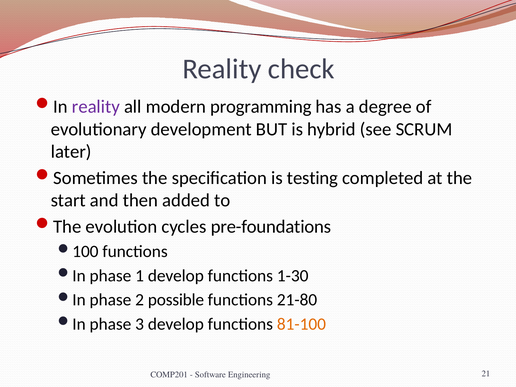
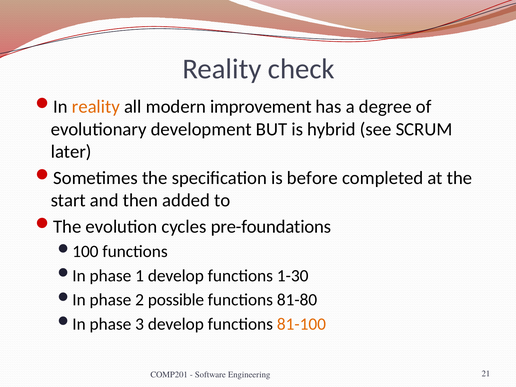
reality colour: purple -> orange (96, 107)
programming: programming -> improvement (261, 107)
testing: testing -> before (312, 178)
21-80: 21-80 -> 81-80 (297, 300)
